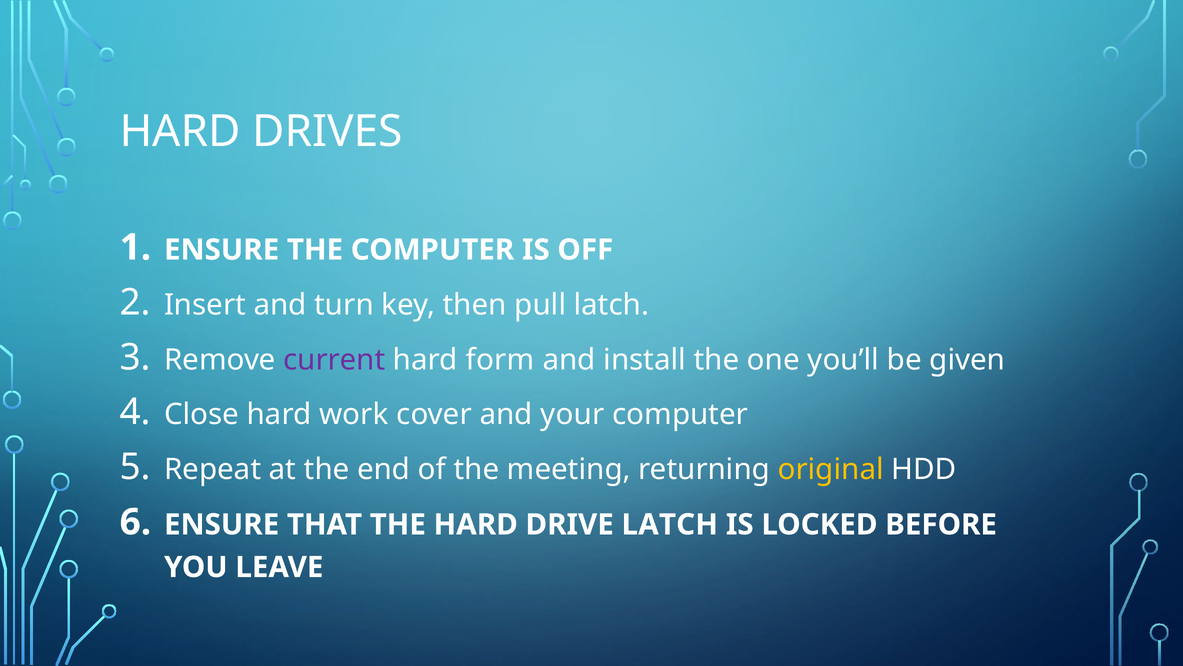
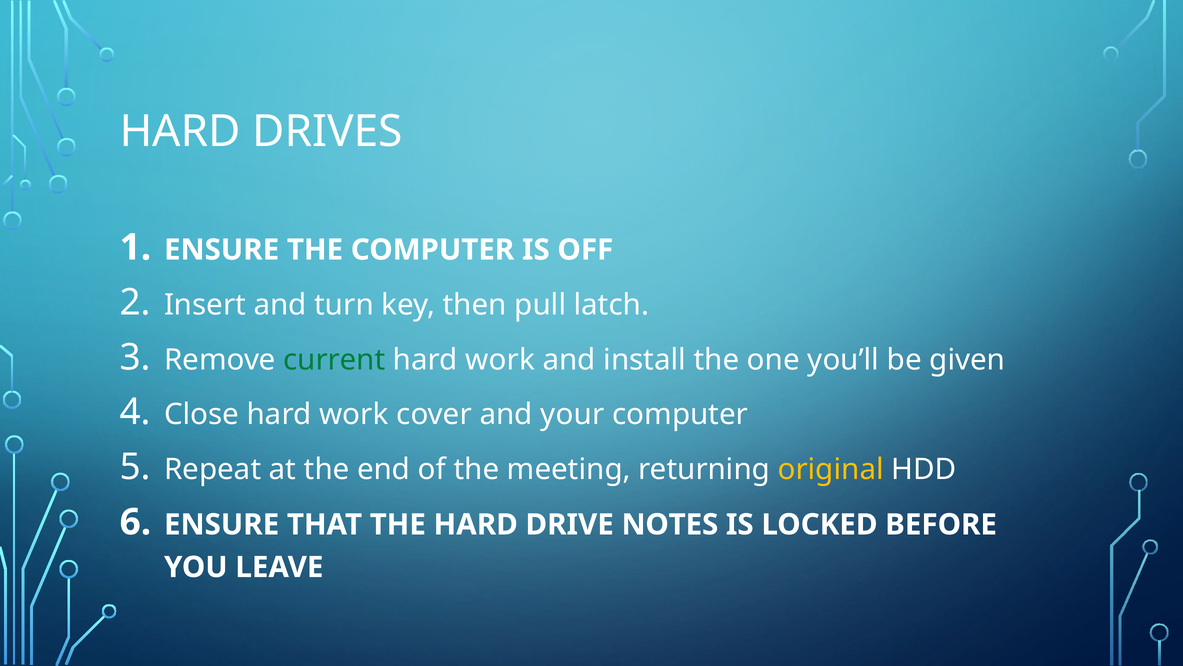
current colour: purple -> green (334, 359)
form: form -> work (500, 359)
DRIVE LATCH: LATCH -> NOTES (670, 524)
